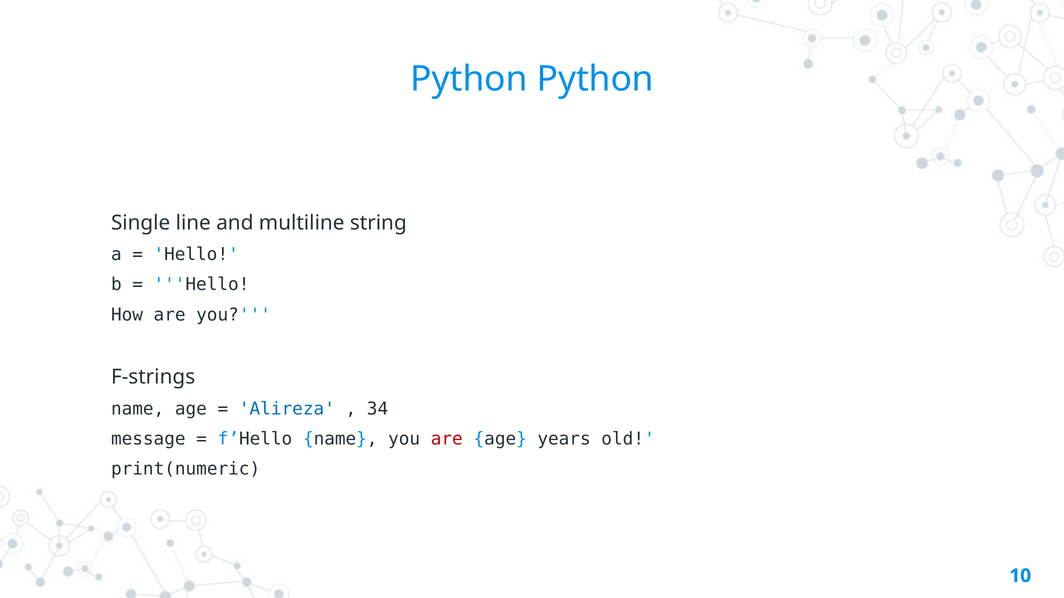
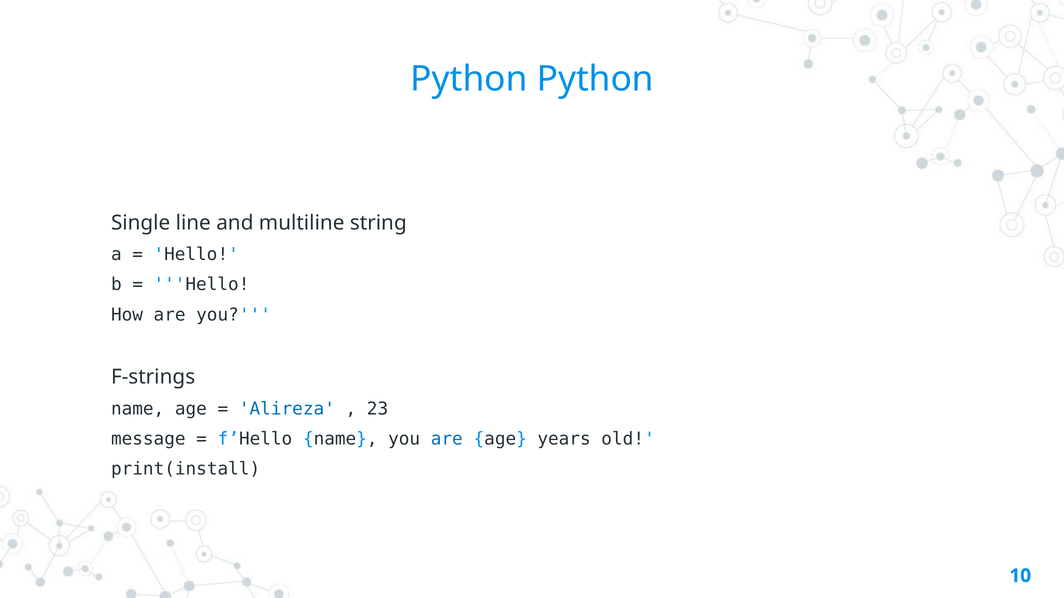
34: 34 -> 23 (377, 409)
are colour: red -> blue (447, 439)
print(numeric: print(numeric -> print(install (186, 469)
